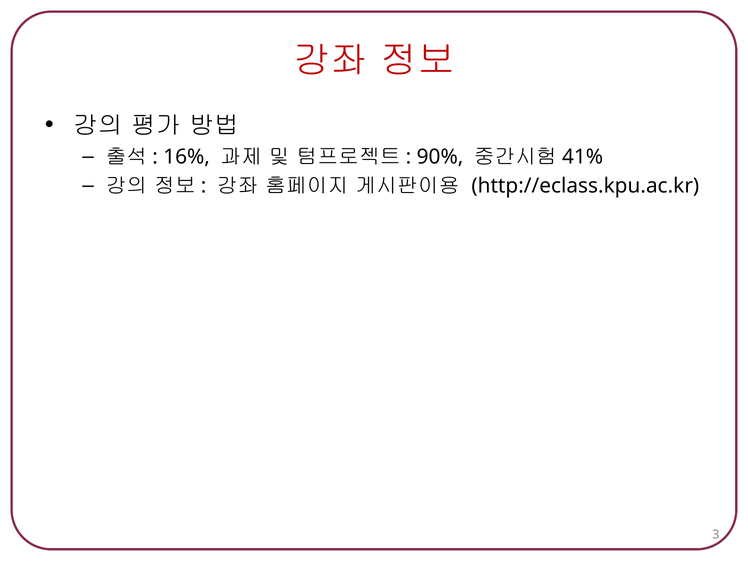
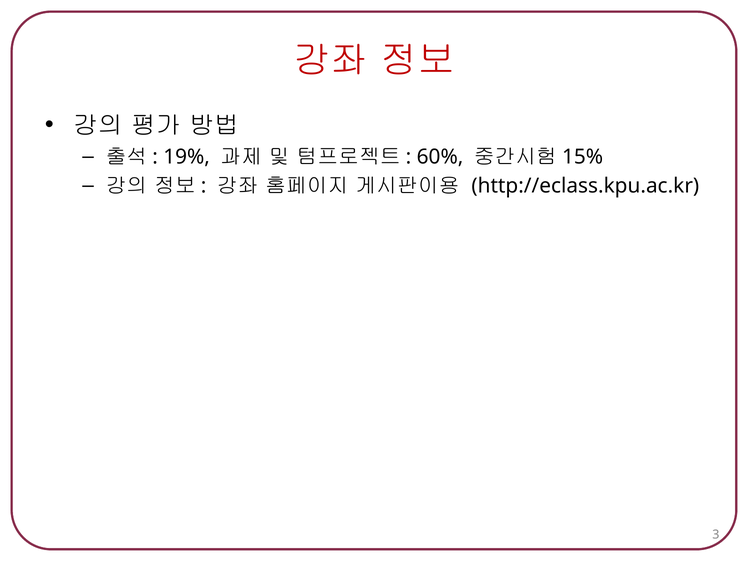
16%: 16% -> 19% (187, 157)
90%: 90% -> 60% (440, 157)
41%: 41% -> 15% (583, 157)
